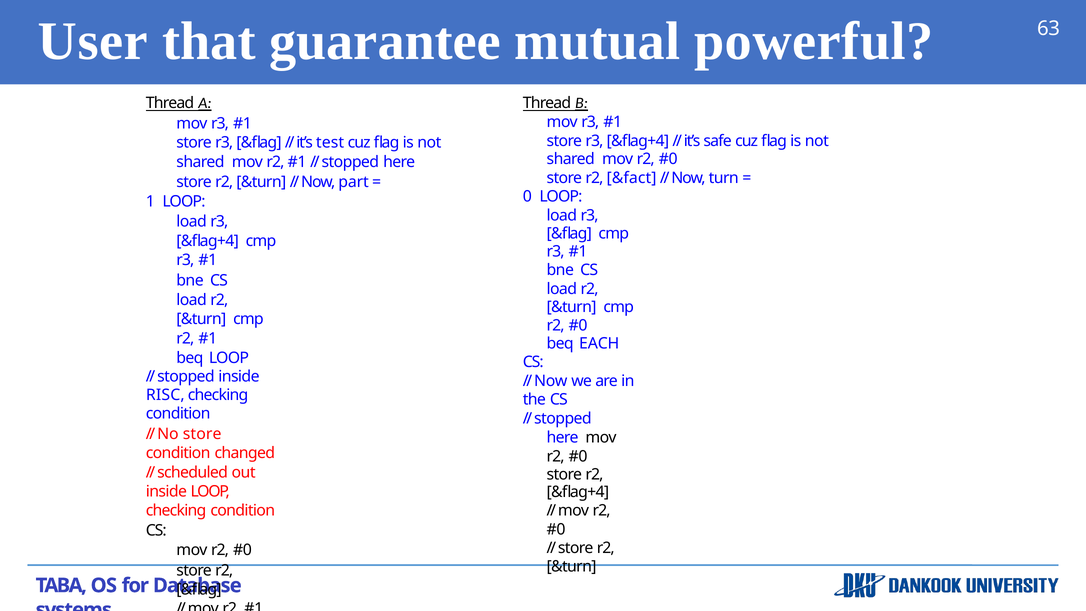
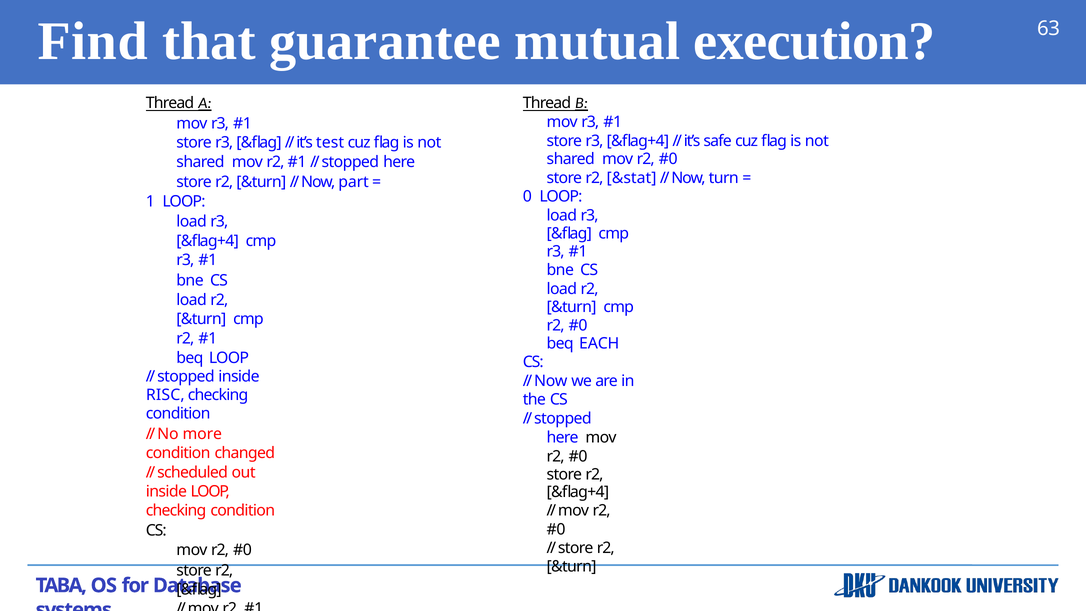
User: User -> Find (93, 41)
powerful: powerful -> execution (814, 41)
&fact: &fact -> &stat (632, 178)
No store: store -> more (202, 434)
